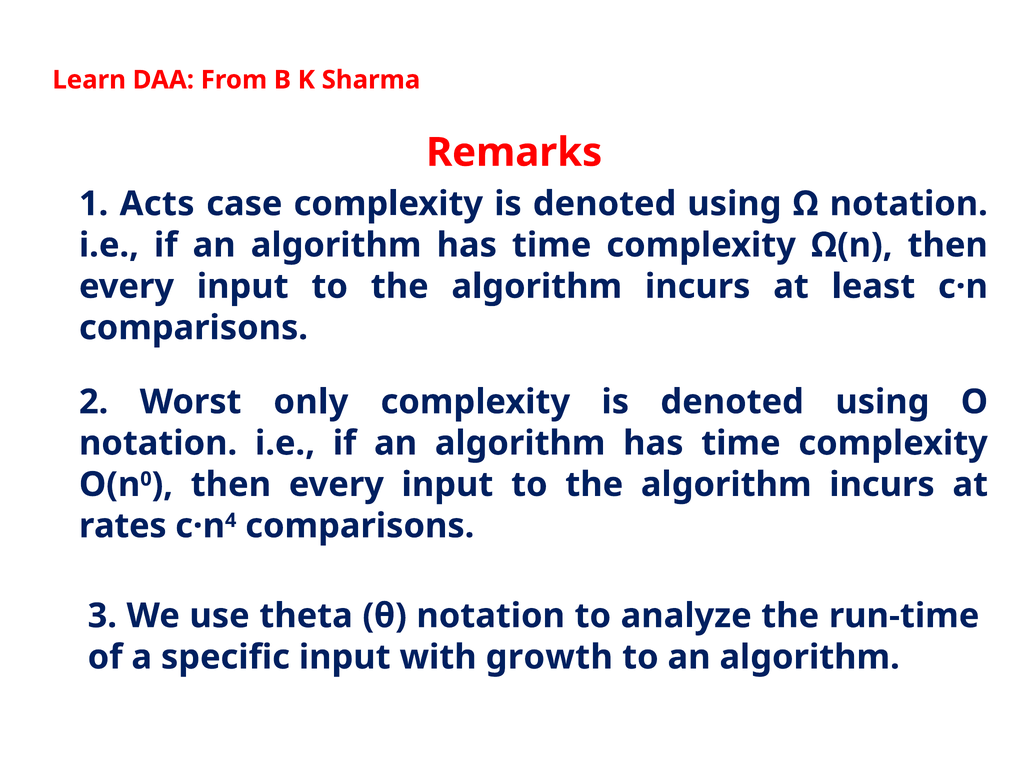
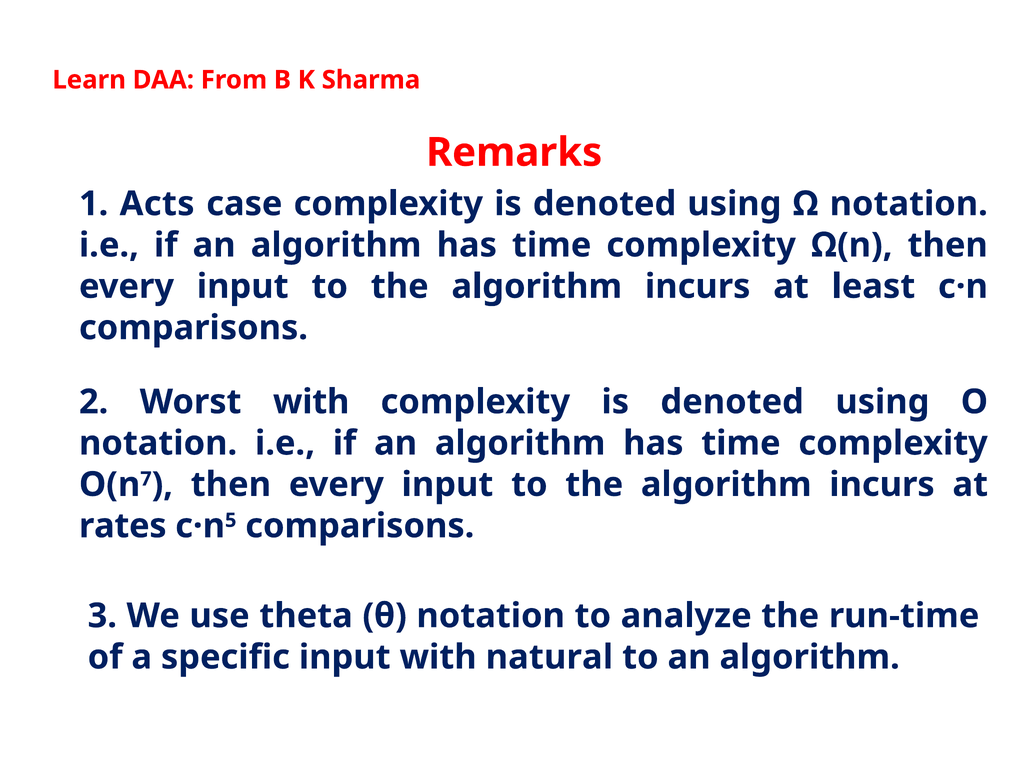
Worst only: only -> with (311, 402)
0: 0 -> 7 (146, 479)
4: 4 -> 5 (231, 520)
growth: growth -> natural (549, 657)
